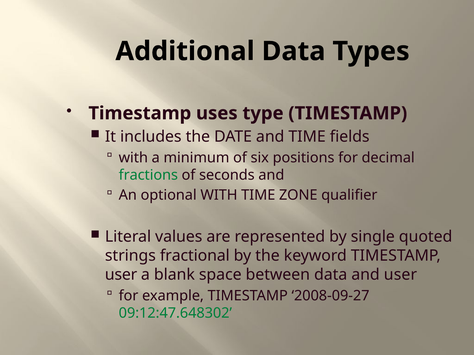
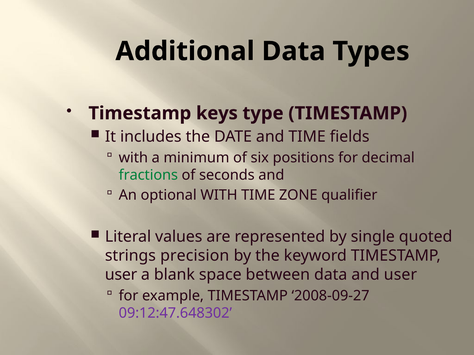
uses: uses -> keys (217, 113)
fractional: fractional -> precision (195, 256)
09:12:47.648302 colour: green -> purple (175, 313)
